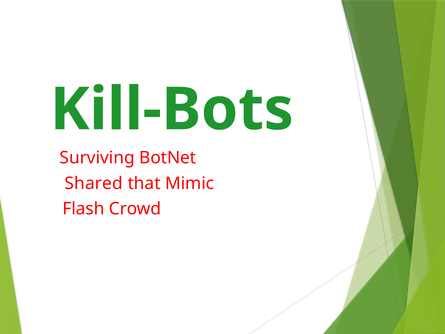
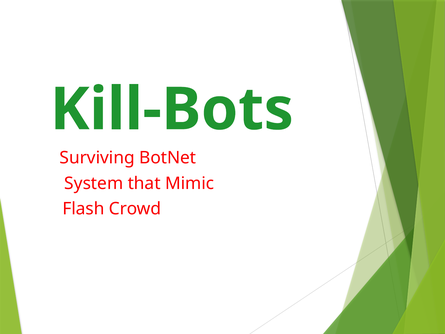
Shared: Shared -> System (94, 183)
